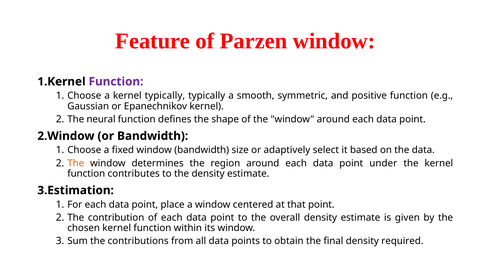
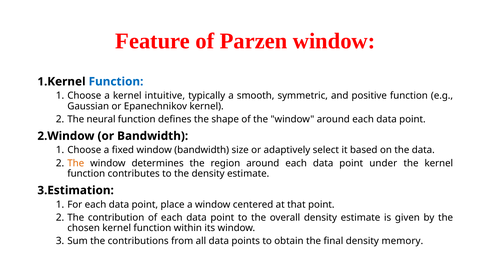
Function colour: purple -> blue (116, 82)
kernel typically: typically -> intuitive (165, 96)
required: required -> memory (402, 241)
